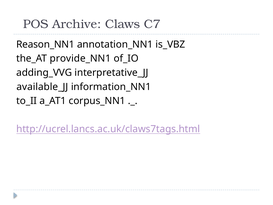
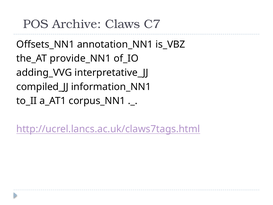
Reason_NN1: Reason_NN1 -> Offsets_NN1 (45, 44)
available_JJ: available_JJ -> compiled_JJ (42, 87)
